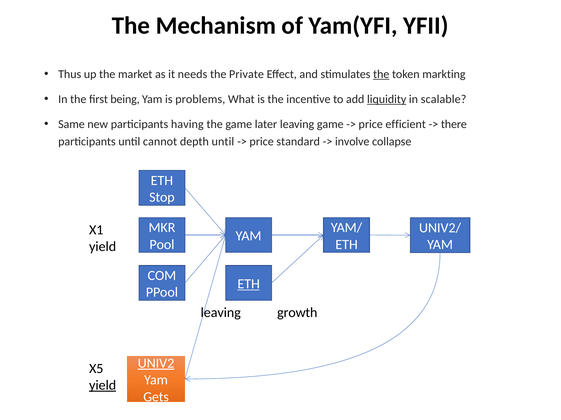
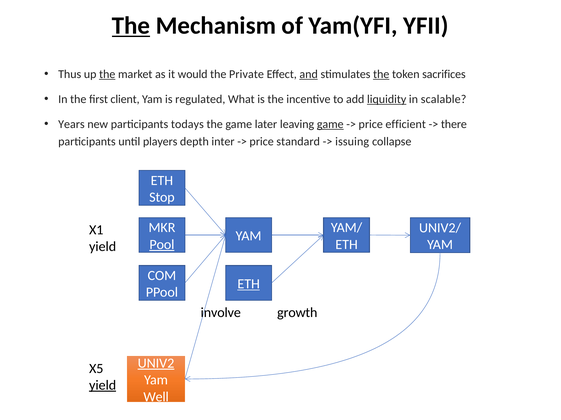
The underline: none -> present (131, 26)
the underline: none -> present (107, 74)
needs: needs -> would (193, 74)
and underline: none -> present (309, 74)
markting: markting -> sacrifices (444, 74)
being: being -> client (125, 99)
problems: problems -> regulated (200, 99)
Same: Same -> Years (71, 124)
having: having -> todays (187, 124)
game underline: none -> present (330, 124)
cannot: cannot -> players (160, 142)
depth until: until -> inter (223, 142)
involve: involve -> issuing (352, 142)
Pool underline: none -> present (162, 245)
leaving: leaving -> involve (221, 313)
Gets: Gets -> Well (156, 397)
